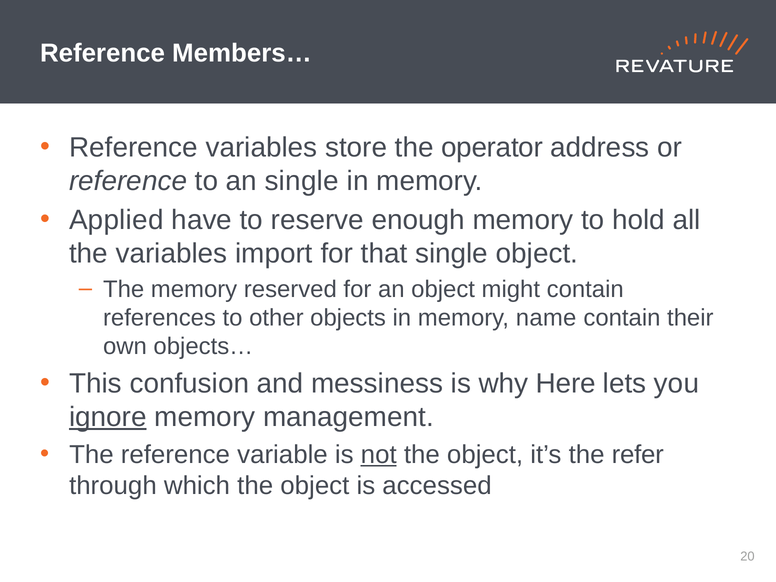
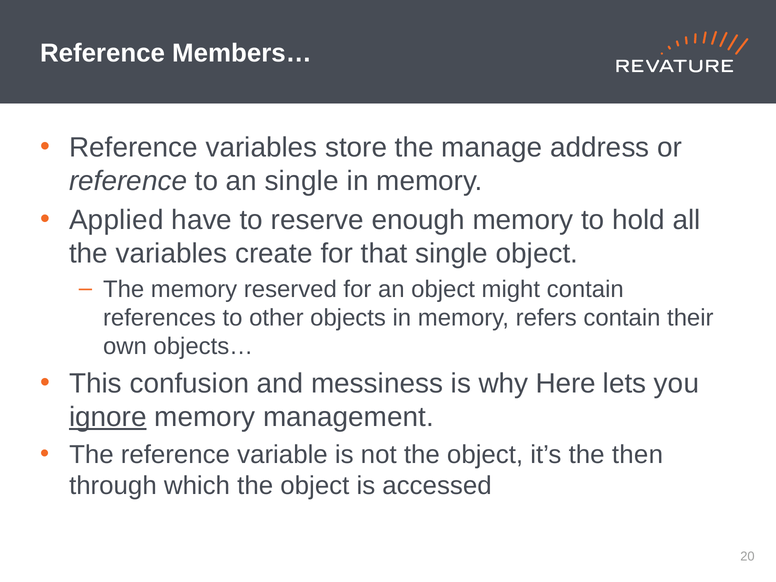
operator: operator -> manage (492, 147)
import: import -> create (274, 253)
name: name -> refers (546, 318)
not underline: present -> none (379, 455)
refer: refer -> then (637, 455)
